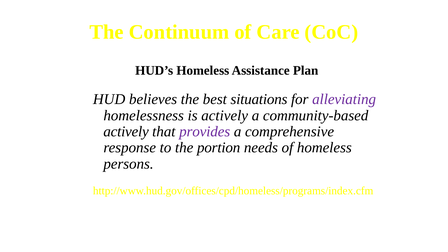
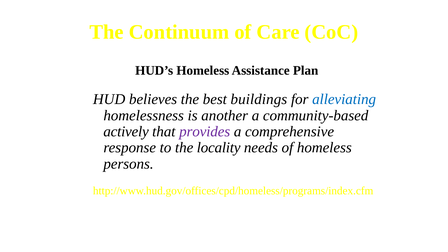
situations: situations -> buildings (259, 99)
alleviating colour: purple -> blue (344, 99)
is actively: actively -> another (225, 115)
portion: portion -> locality (219, 148)
